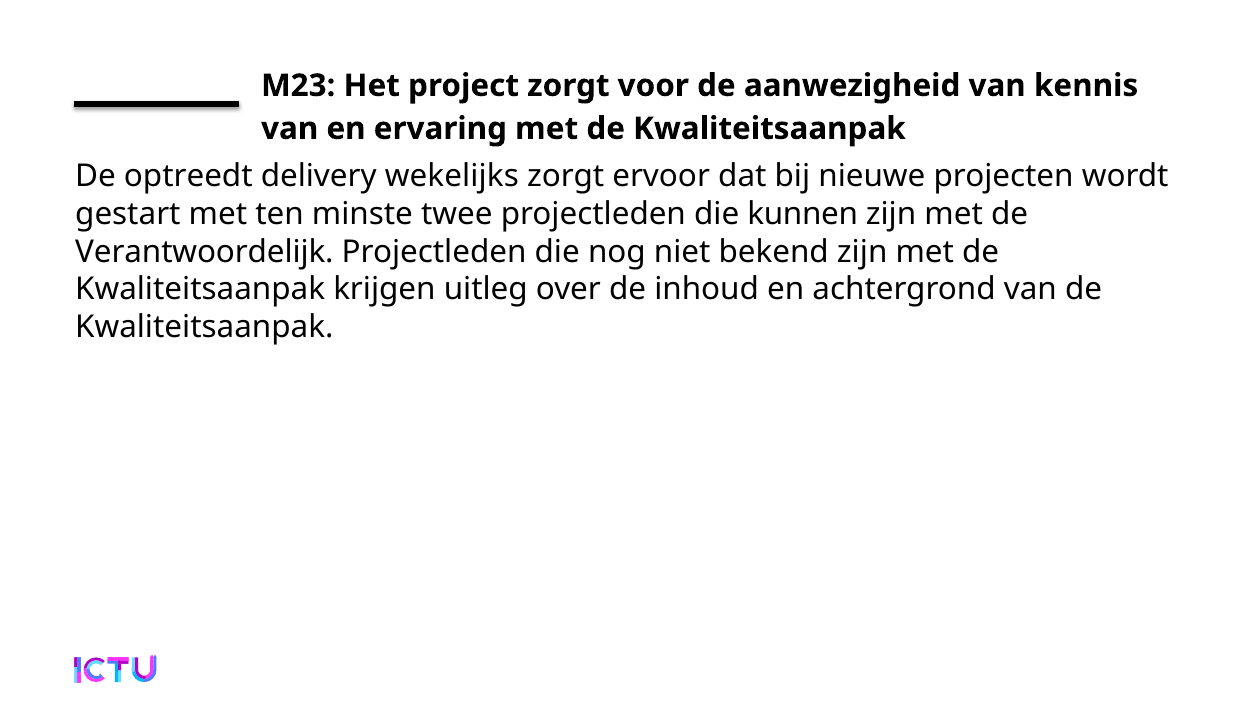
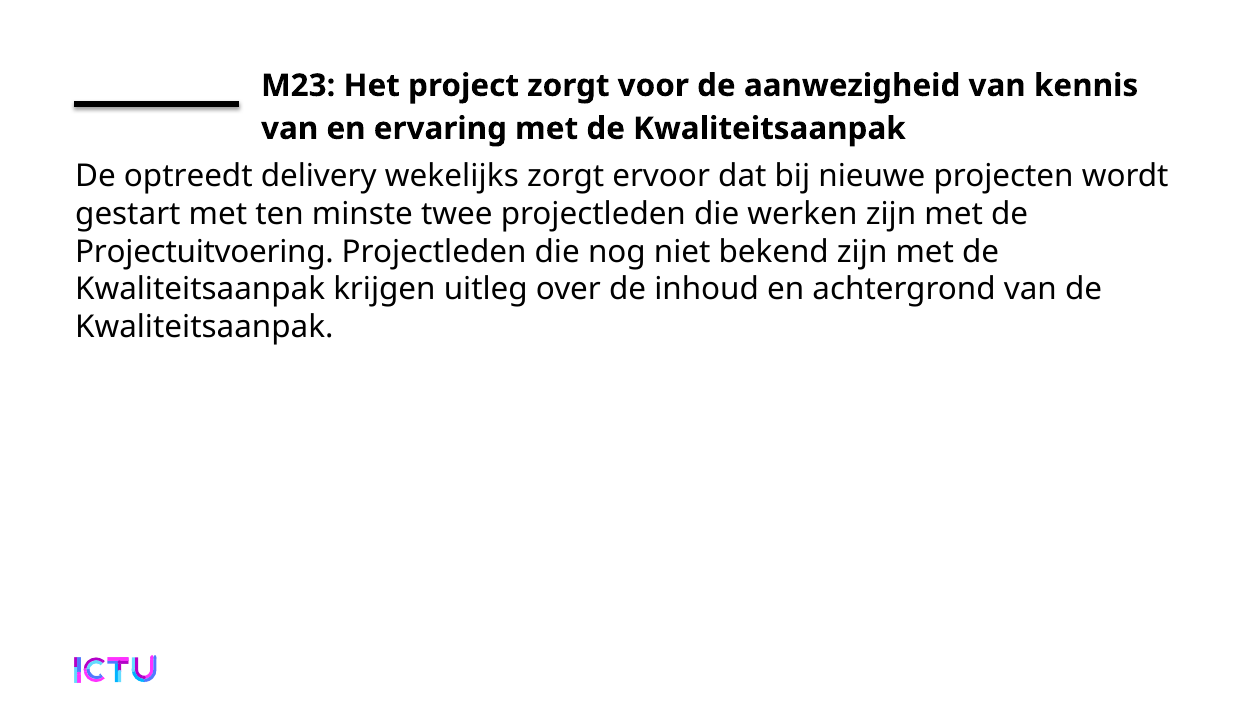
kunnen: kunnen -> werken (802, 214)
Verantwoordelijk: Verantwoordelijk -> Projectuitvoering (205, 252)
